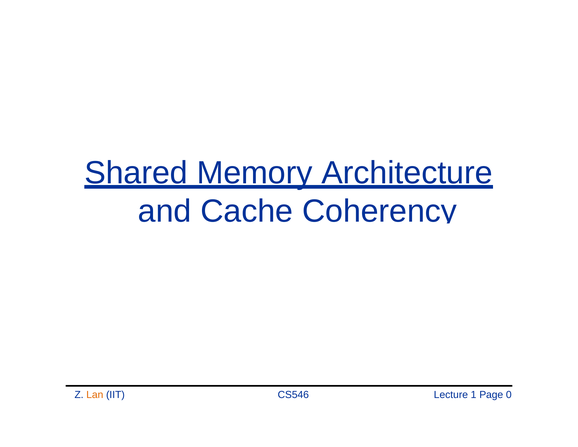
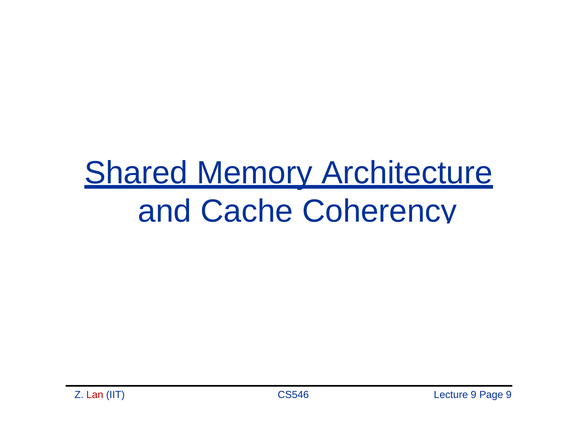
Lan colour: orange -> red (95, 394)
Lecture 1: 1 -> 9 (474, 394)
Page 0: 0 -> 9 (509, 394)
